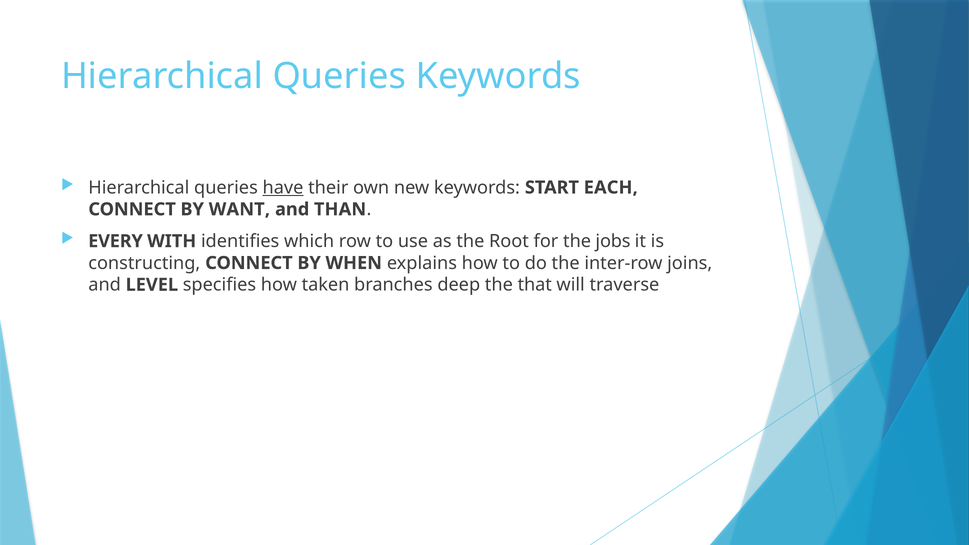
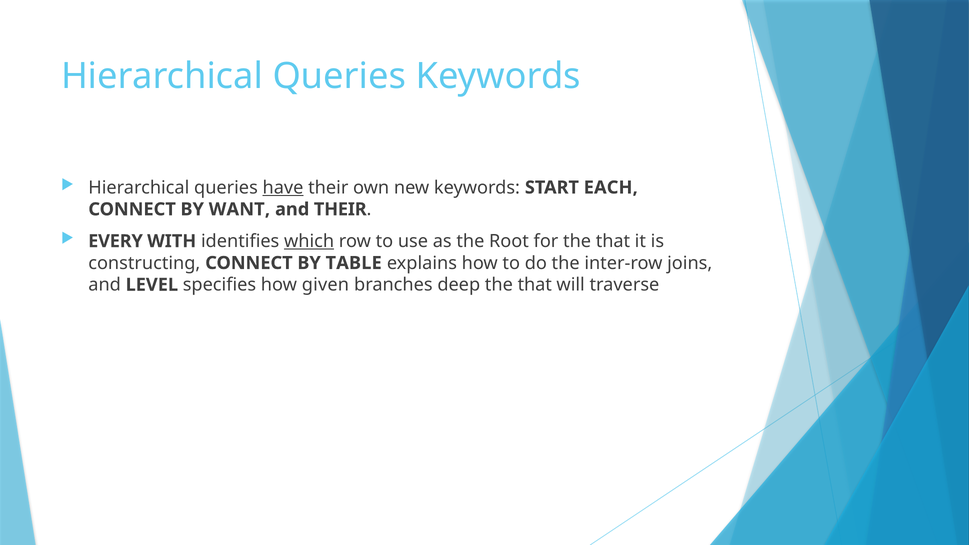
and THAN: THAN -> THEIR (340, 209)
which underline: none -> present (309, 241)
for the jobs: jobs -> that (613, 241)
WHEN: WHEN -> TABLE (354, 263)
taken: taken -> given (325, 285)
